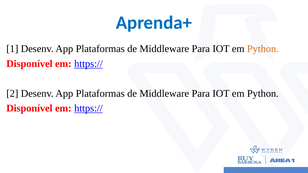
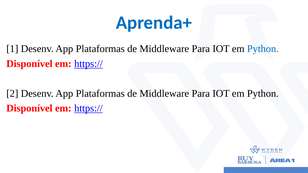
Python colour: orange -> blue (263, 49)
